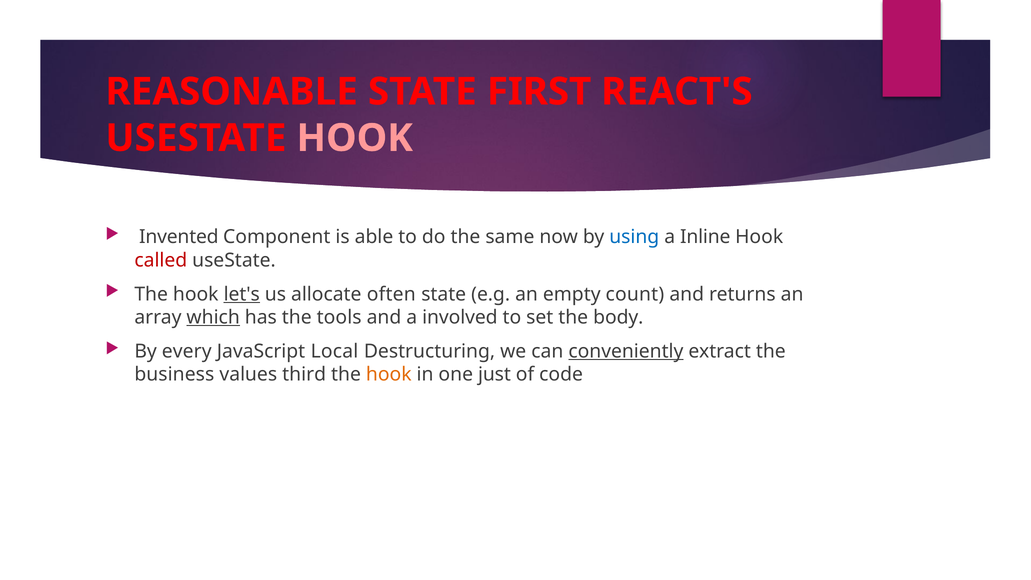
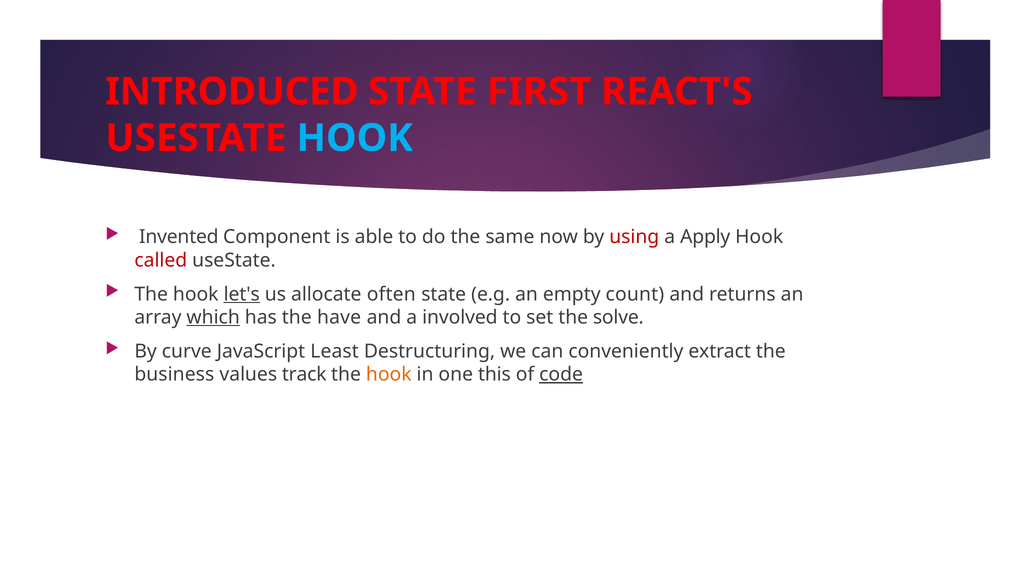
REASONABLE: REASONABLE -> INTRODUCED (232, 92)
HOOK colour: pink -> light blue (355, 138)
using colour: blue -> red (634, 237)
Inline: Inline -> Apply (705, 237)
tools: tools -> have (339, 317)
body: body -> solve (618, 317)
every: every -> curve (187, 351)
Local: Local -> Least (335, 351)
conveniently underline: present -> none (626, 351)
third: third -> track (304, 374)
just: just -> this (494, 374)
code underline: none -> present (561, 374)
